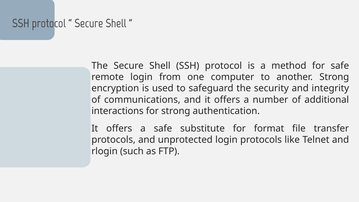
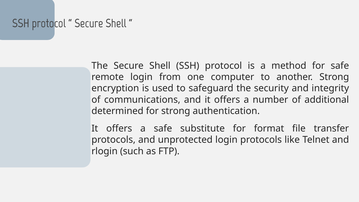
interactions: interactions -> determined (117, 111)
